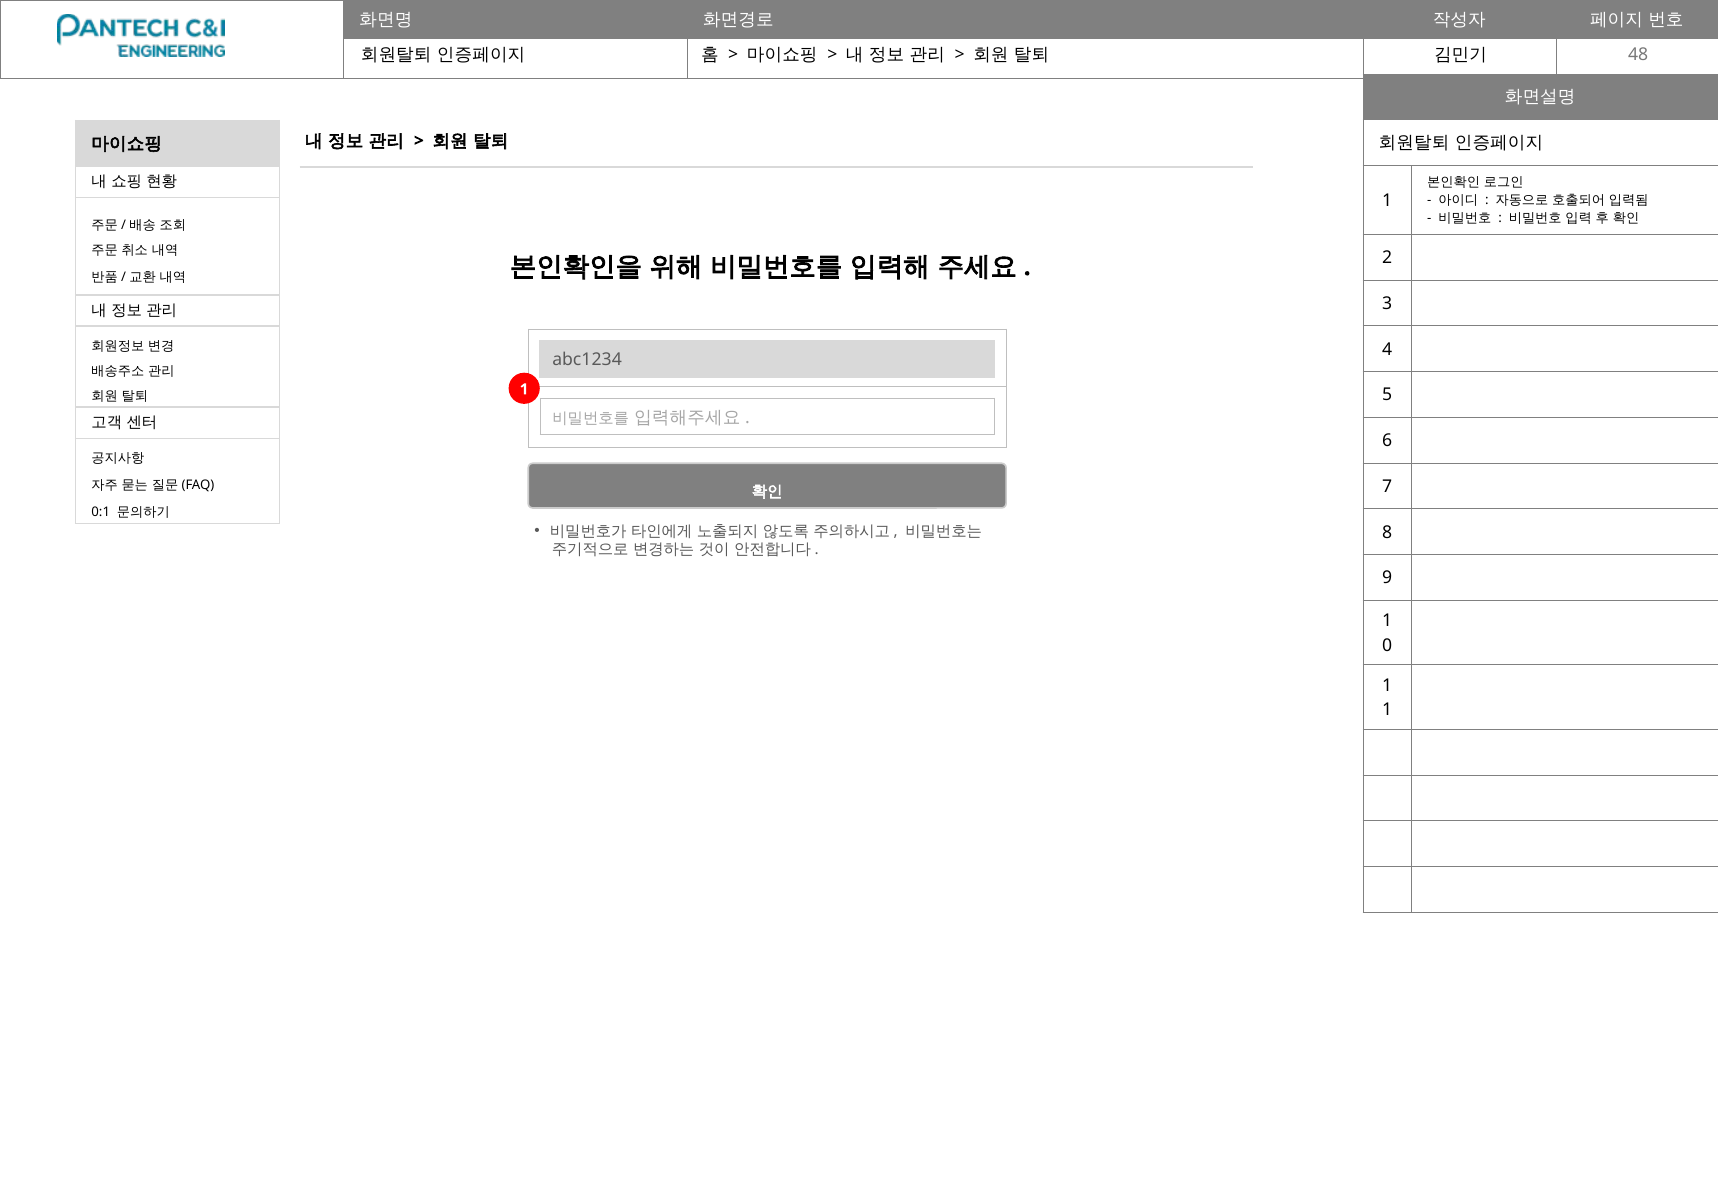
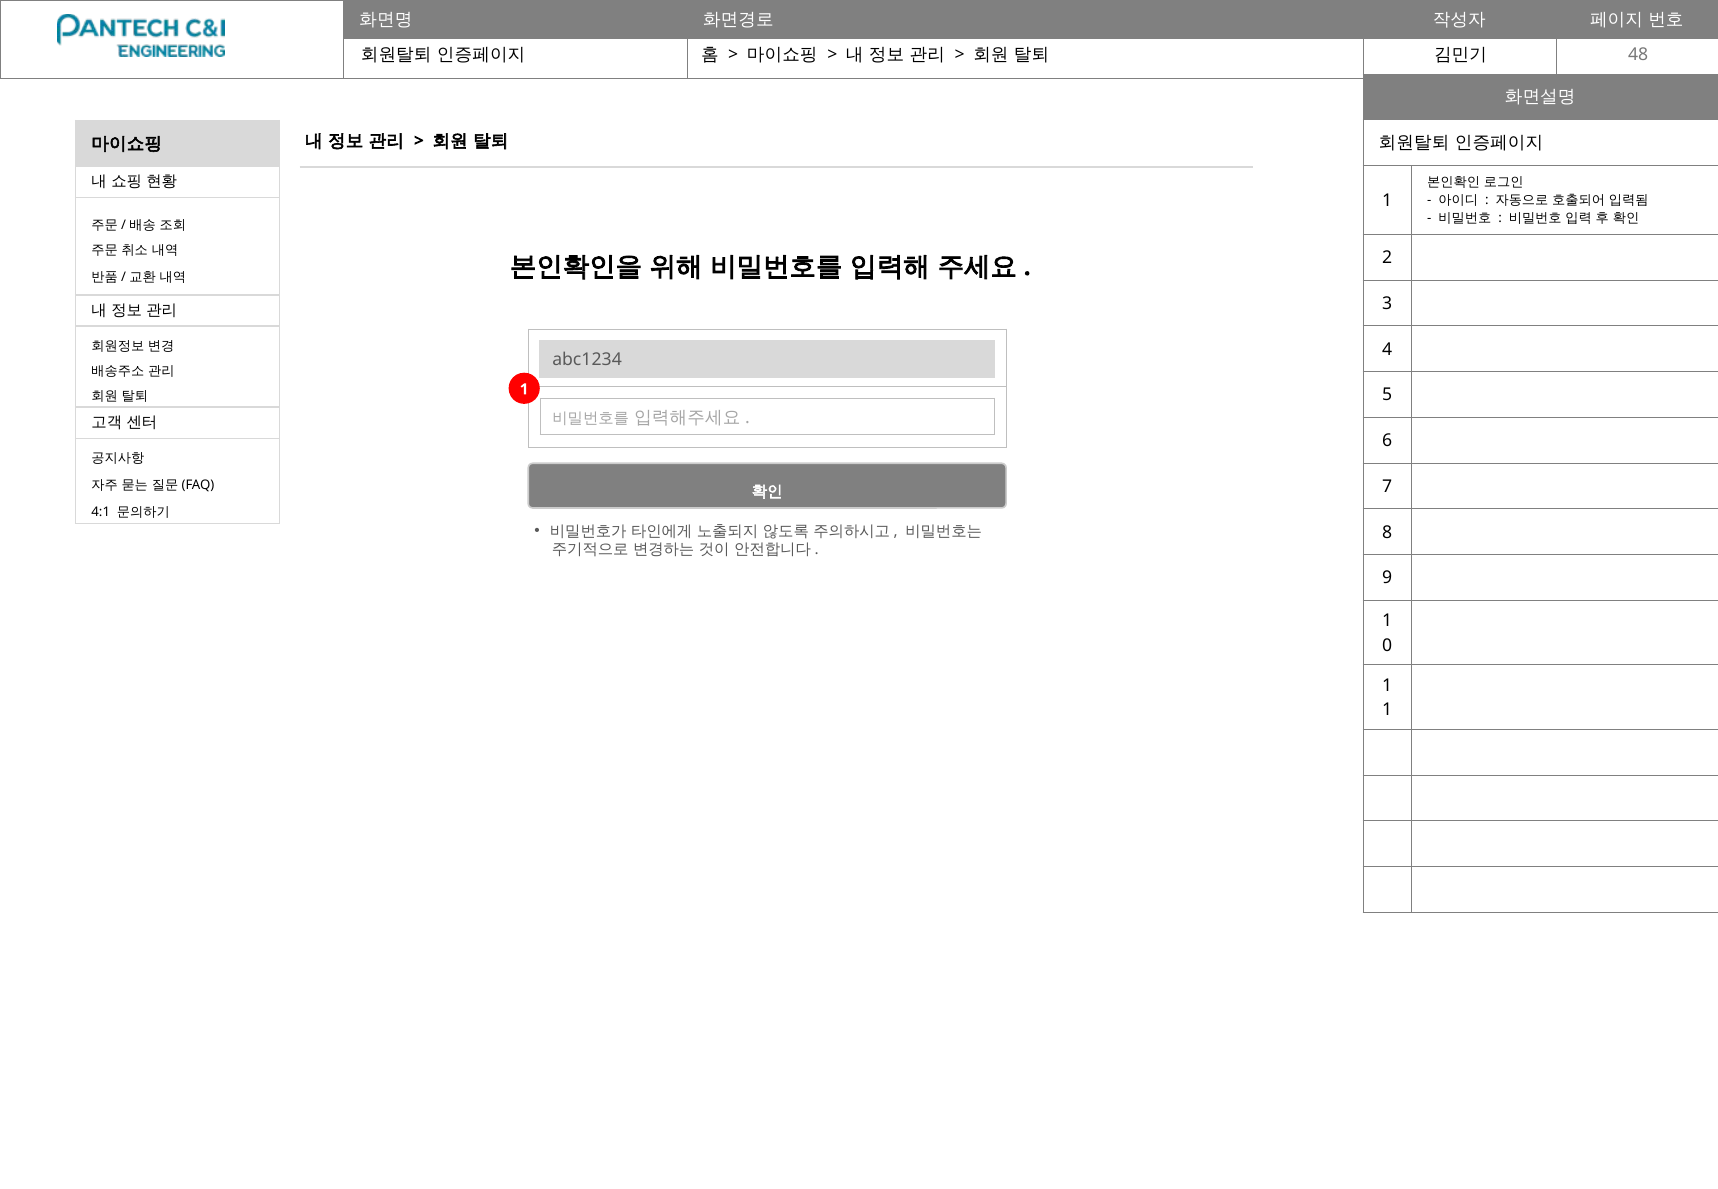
0:1: 0:1 -> 4:1 (101, 512)
